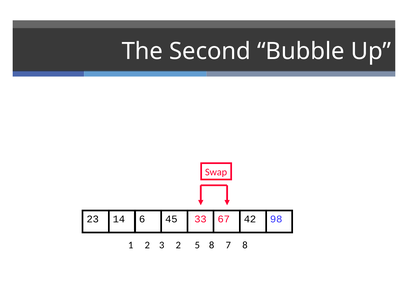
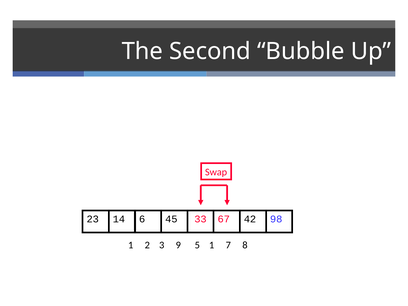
3 2: 2 -> 9 (178, 245)
5 8: 8 -> 1 (212, 245)
